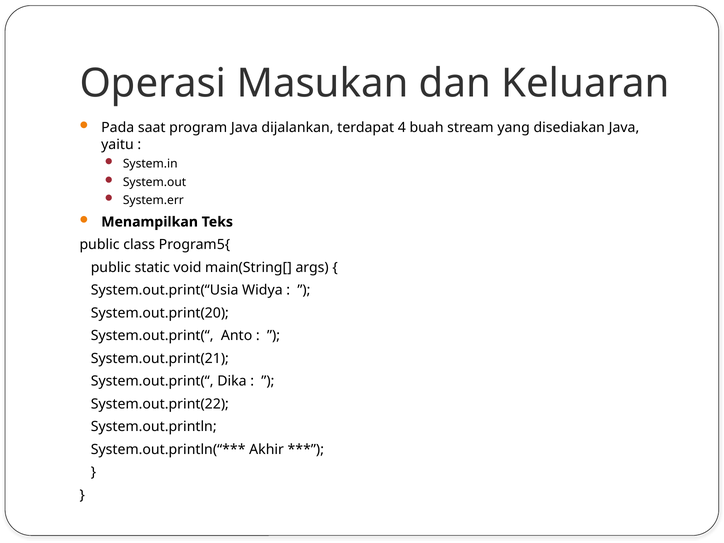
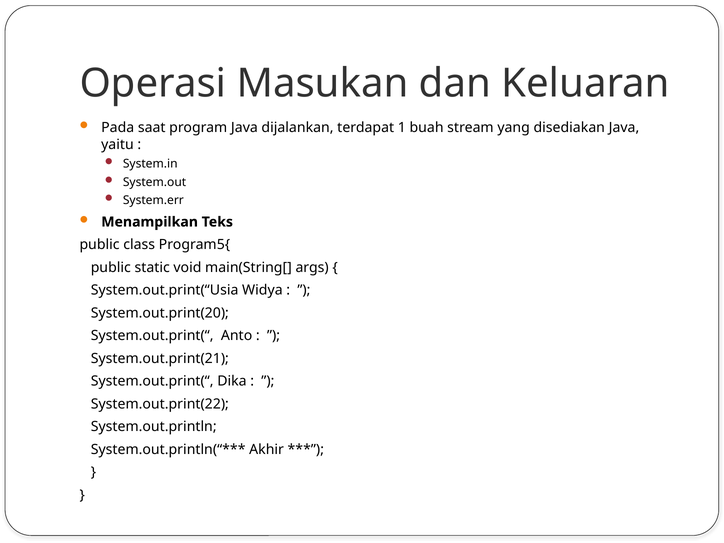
4: 4 -> 1 (402, 128)
